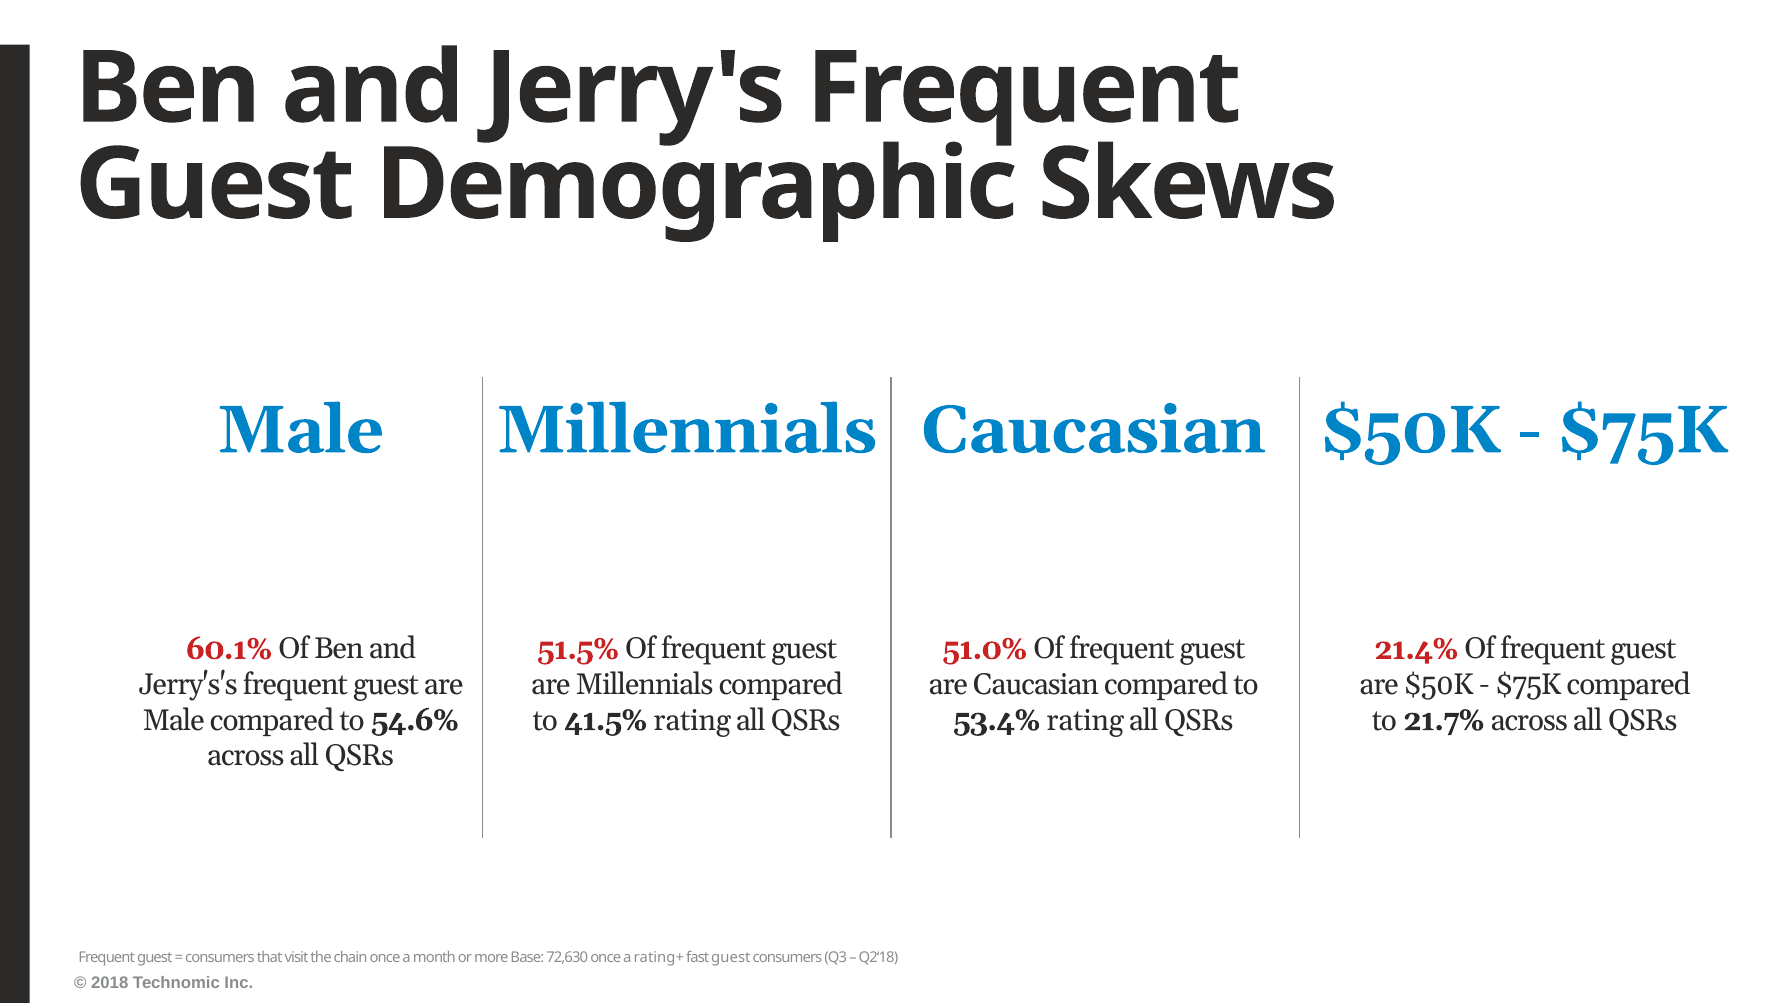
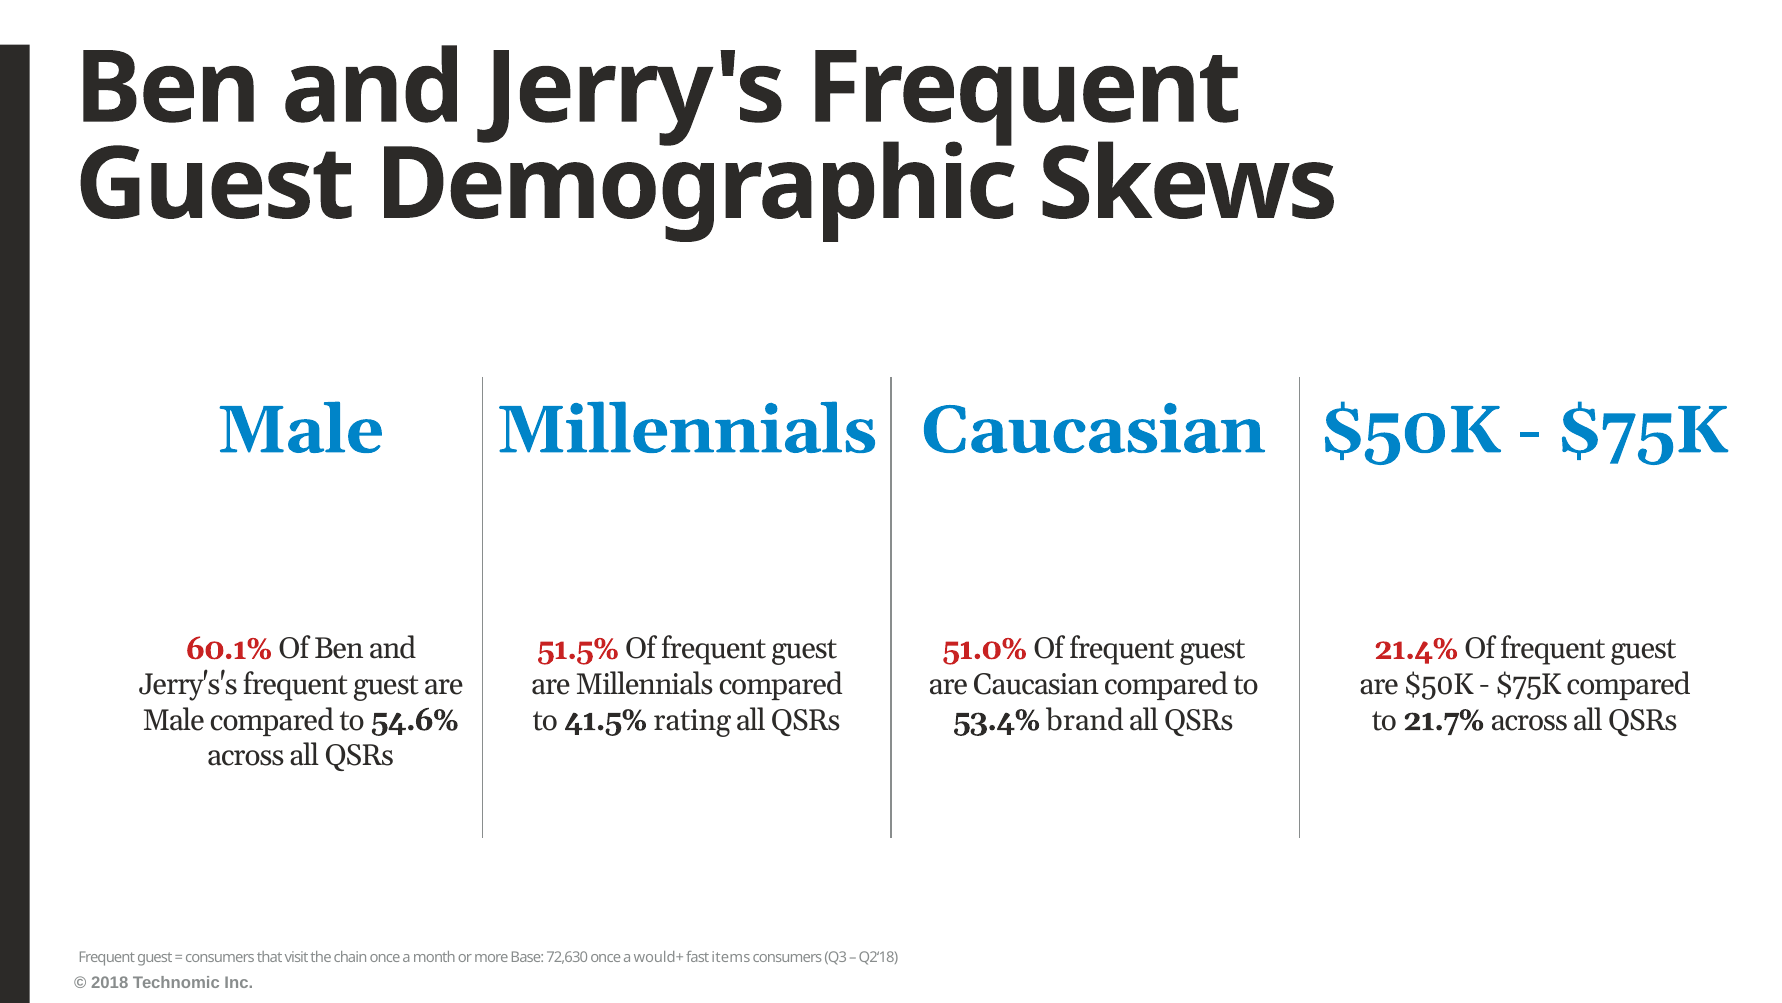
53.4% rating: rating -> brand (1085, 720)
rating+: rating+ -> would+ (659, 957)
fast guest: guest -> items (731, 957)
